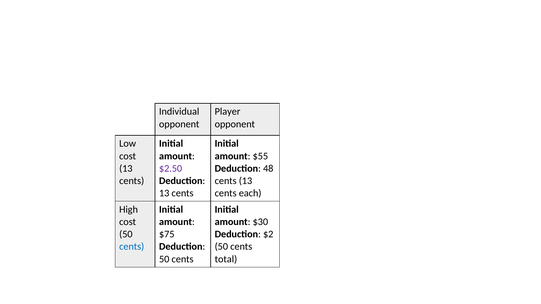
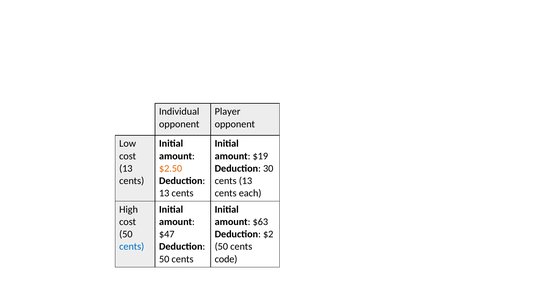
$55: $55 -> $19 (260, 156)
$2.50 colour: purple -> orange (171, 169)
48: 48 -> 30 (268, 169)
$30: $30 -> $63 (260, 222)
$75: $75 -> $47 (167, 235)
total: total -> code (226, 259)
